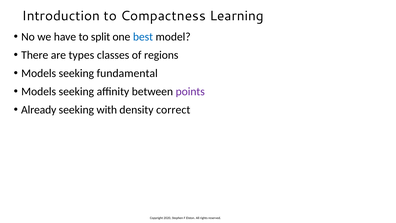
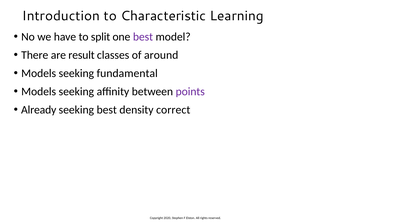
Compactness: Compactness -> Characteristic (163, 16)
best colour: blue -> purple (143, 37)
types: types -> result (82, 55)
regions: regions -> around (161, 55)
seeking with: with -> best (107, 110)
